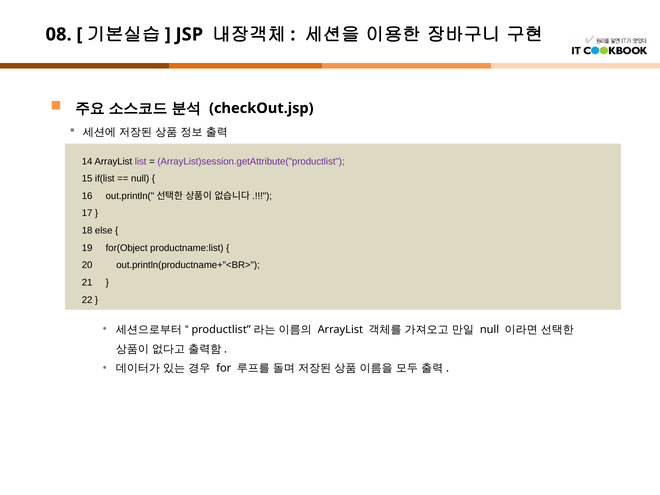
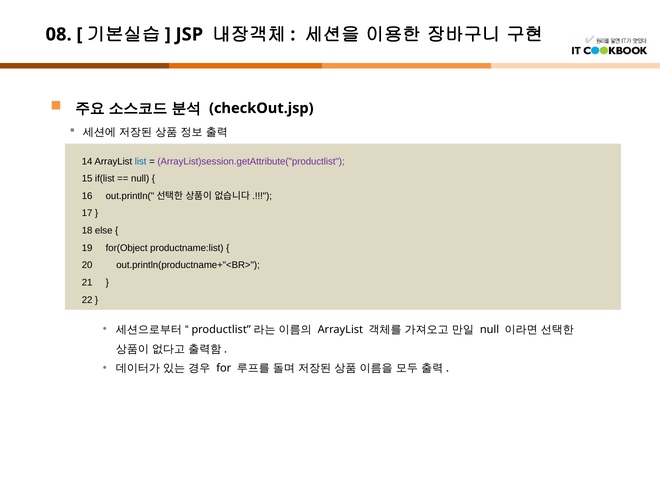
list colour: purple -> blue (141, 161)
